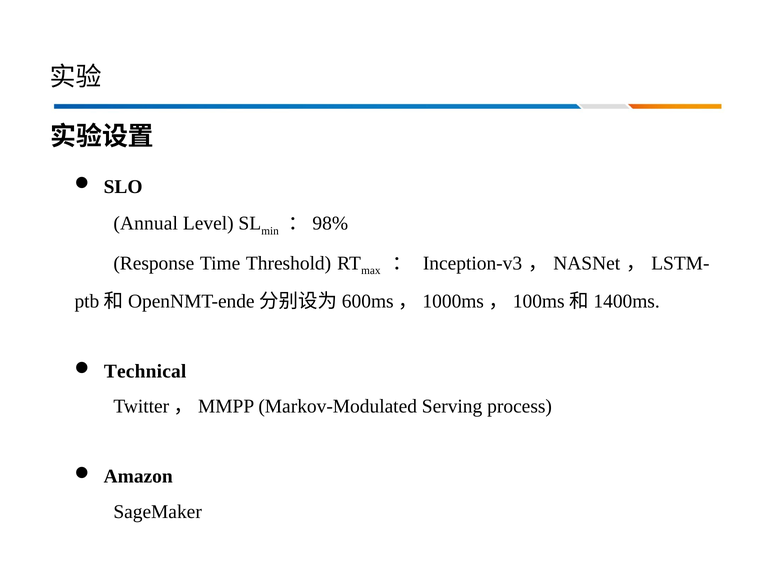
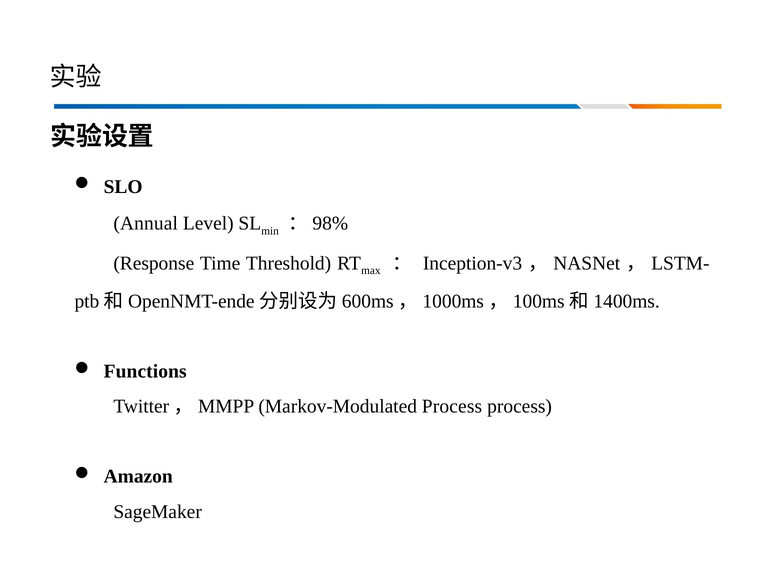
Technical: Technical -> Functions (145, 371)
Markov-Modulated Serving: Serving -> Process (452, 406)
